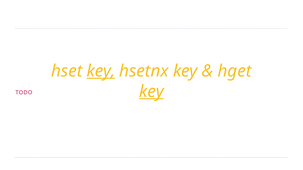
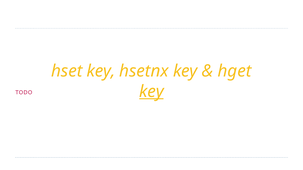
key underline: present -> none (101, 71)
